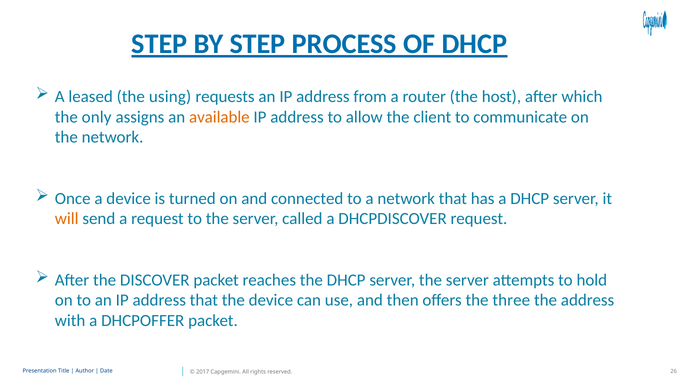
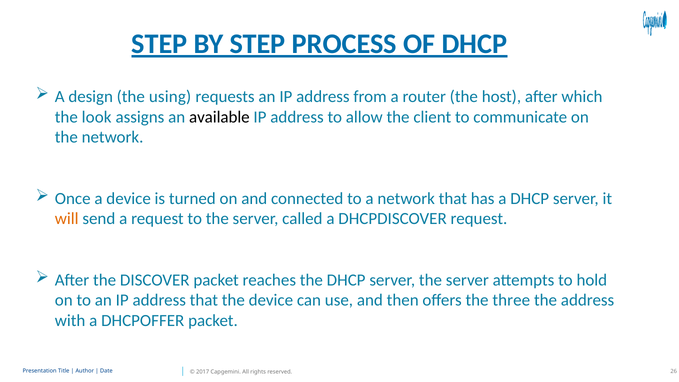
leased: leased -> design (91, 97)
only: only -> look (97, 117)
available colour: orange -> black (219, 117)
